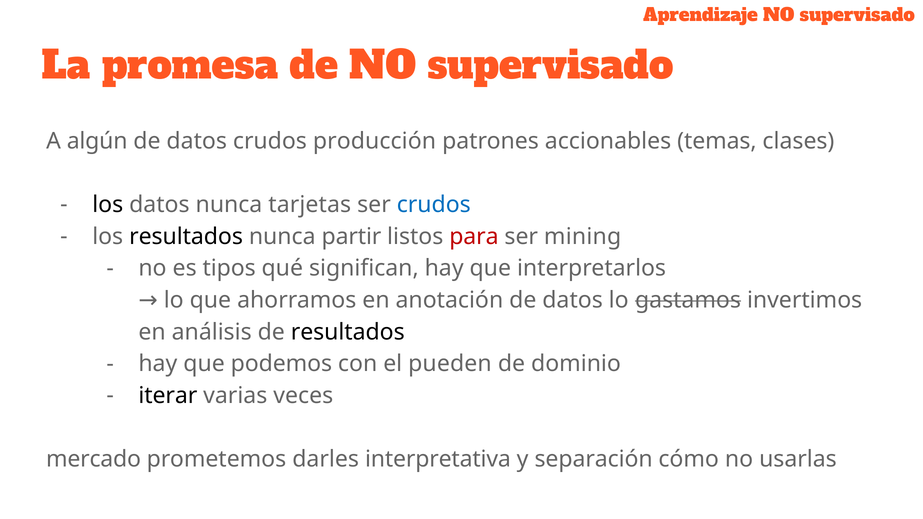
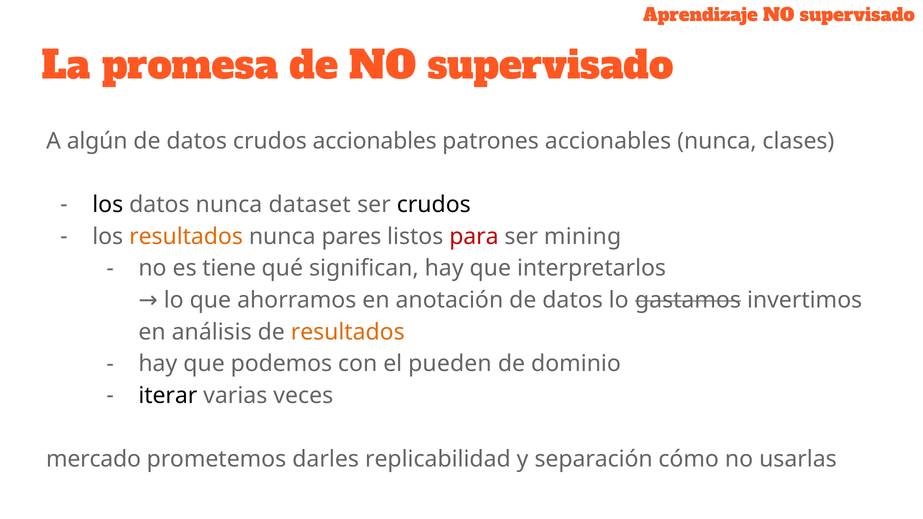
crudos producción: producción -> accionables (375, 141)
accionables temas: temas -> nunca (717, 141)
tarjetas: tarjetas -> dataset (310, 205)
crudos colour: blue -> black (434, 205)
resultados colour: black -> orange (186, 237)
partir: partir -> pares (352, 237)
tipos: tipos -> tiene (229, 268)
resultados colour: black -> orange (348, 332)
interpretativa: interpretativa -> replicabilidad (438, 459)
